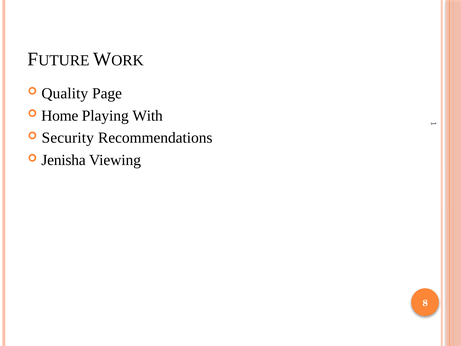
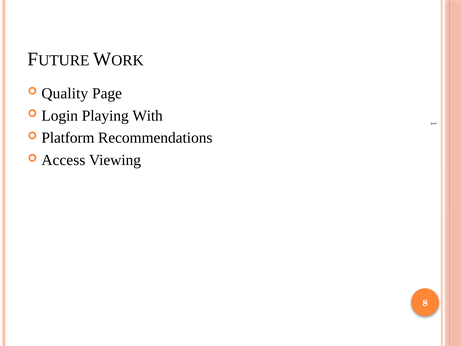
Home: Home -> Login (60, 116)
Security: Security -> Platform (68, 138)
Jenisha: Jenisha -> Access (63, 160)
